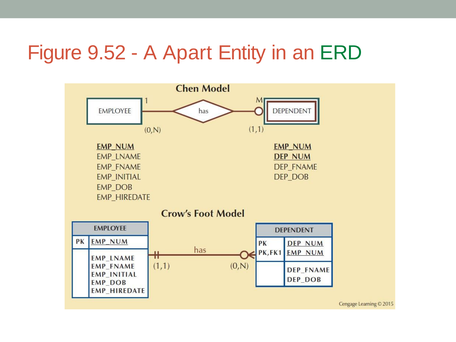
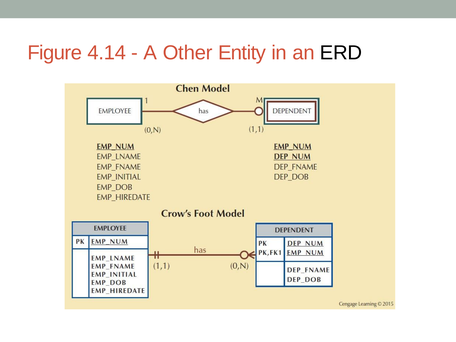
9.52: 9.52 -> 4.14 (107, 53)
Apart: Apart -> Other (188, 53)
ERD colour: green -> black (341, 53)
